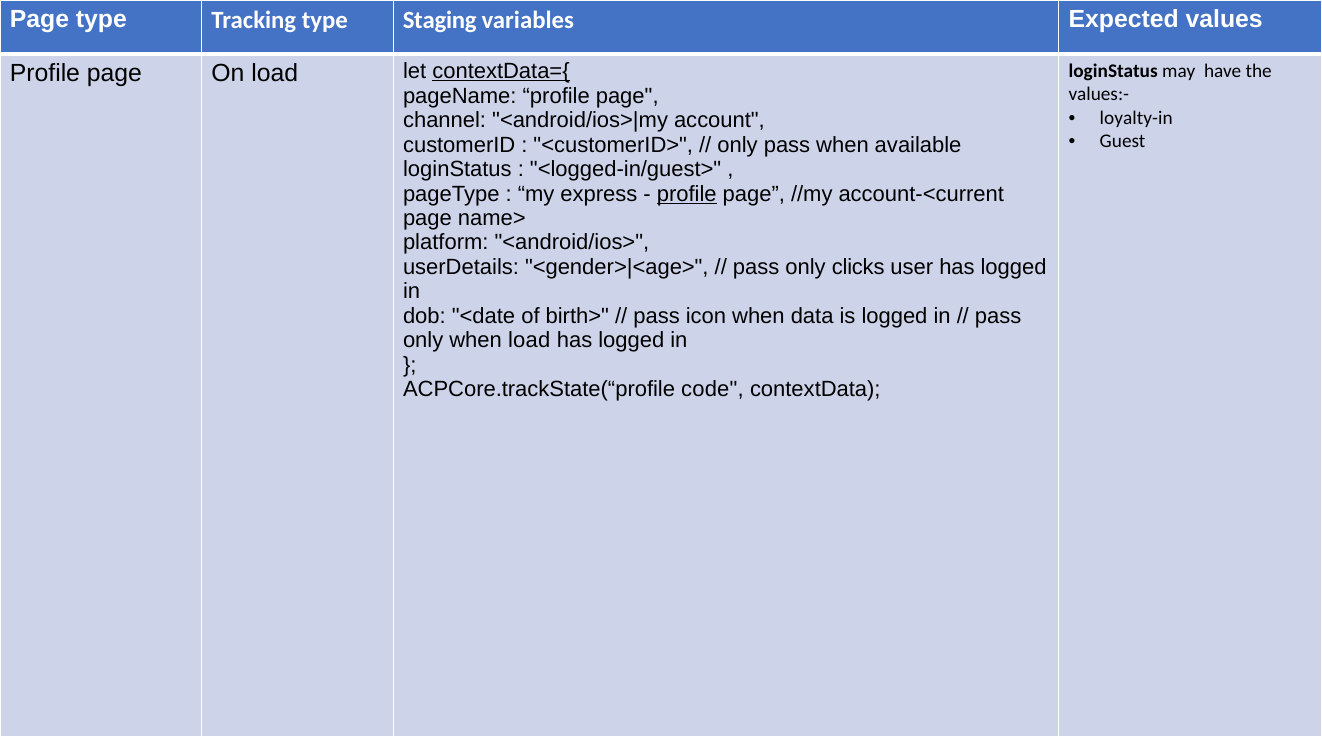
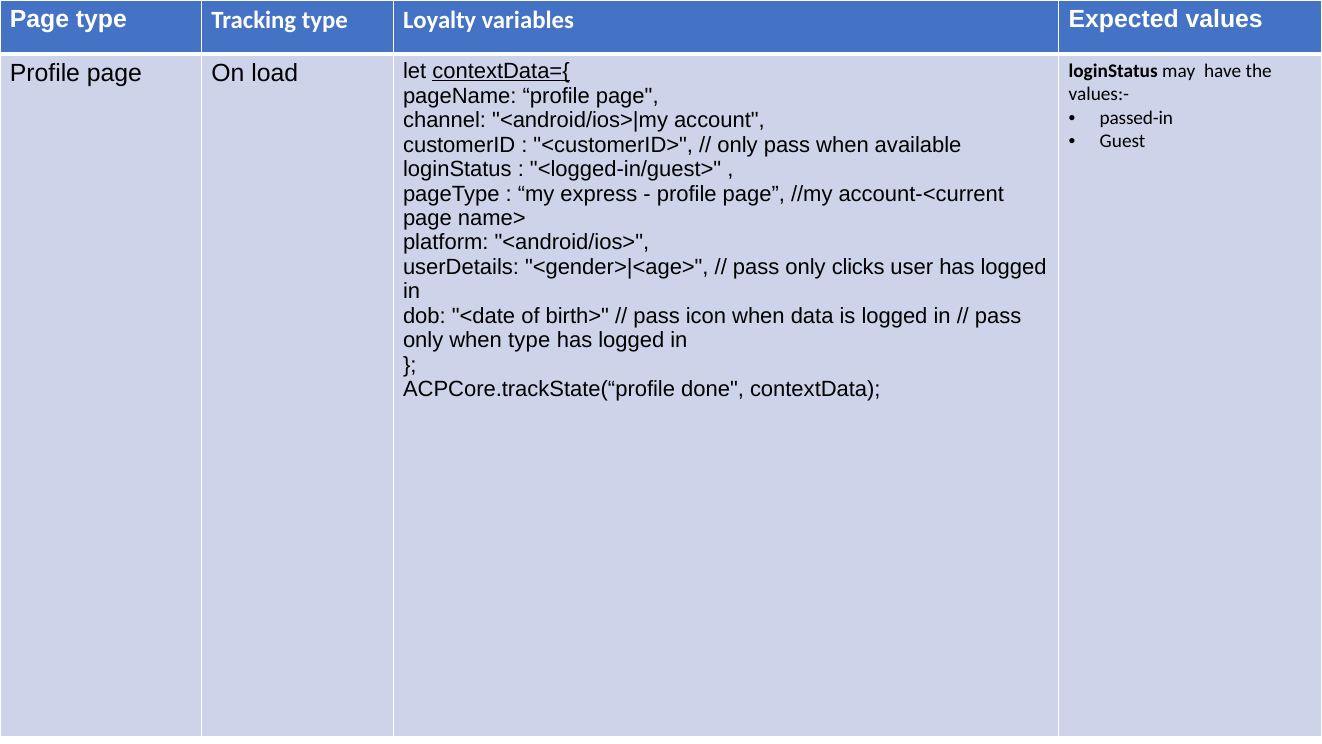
Staging: Staging -> Loyalty (440, 20)
loyalty-in: loyalty-in -> passed-in (1136, 118)
profile underline: present -> none (687, 194)
when load: load -> type (529, 340)
code: code -> done (713, 389)
